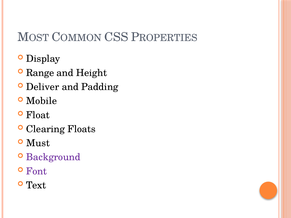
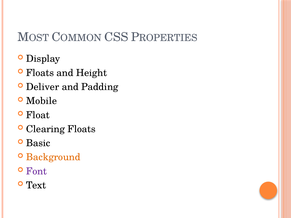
Range: Range -> Floats (40, 73)
Must: Must -> Basic (38, 143)
Background colour: purple -> orange (53, 157)
